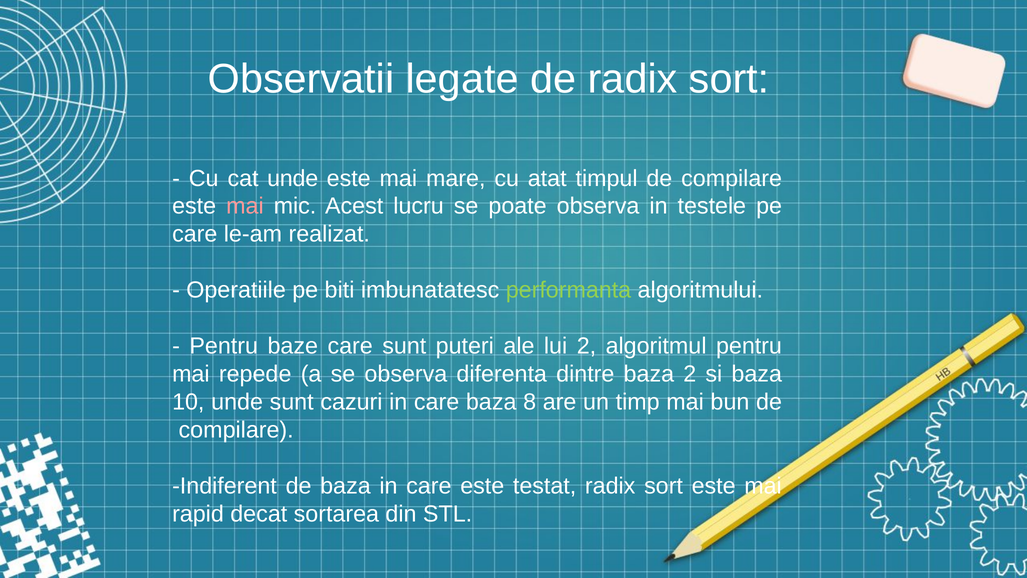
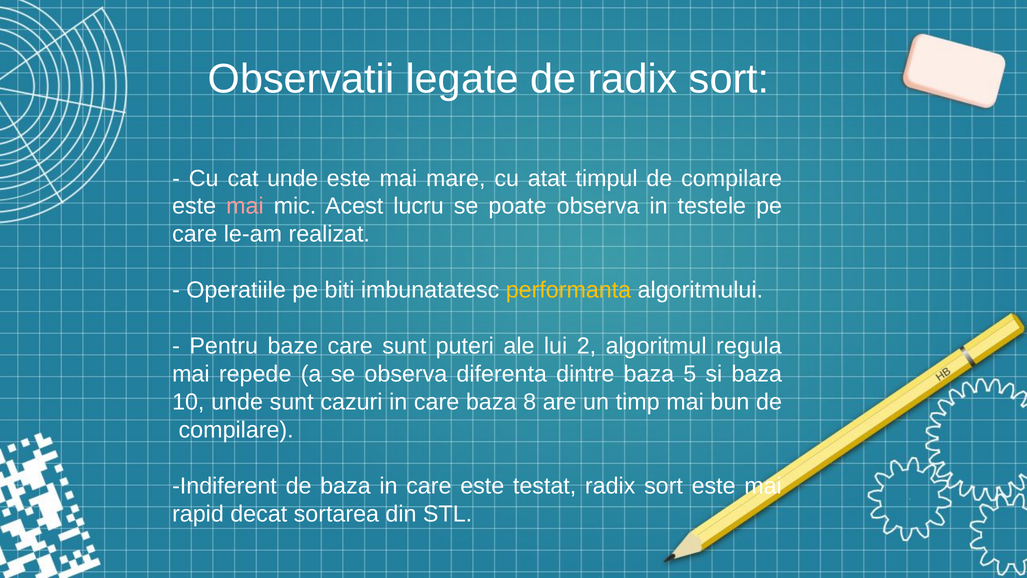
performanta colour: light green -> yellow (568, 290)
algoritmul pentru: pentru -> regula (749, 346)
baza 2: 2 -> 5 (690, 374)
